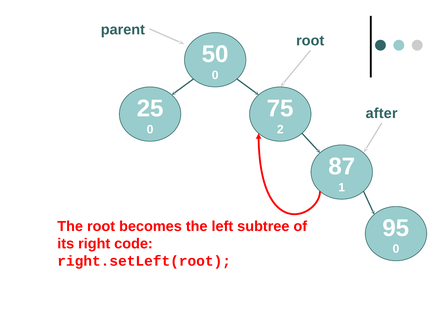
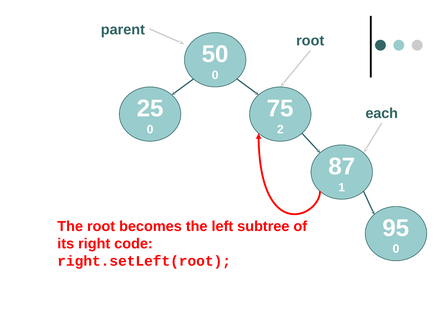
after: after -> each (382, 113)
